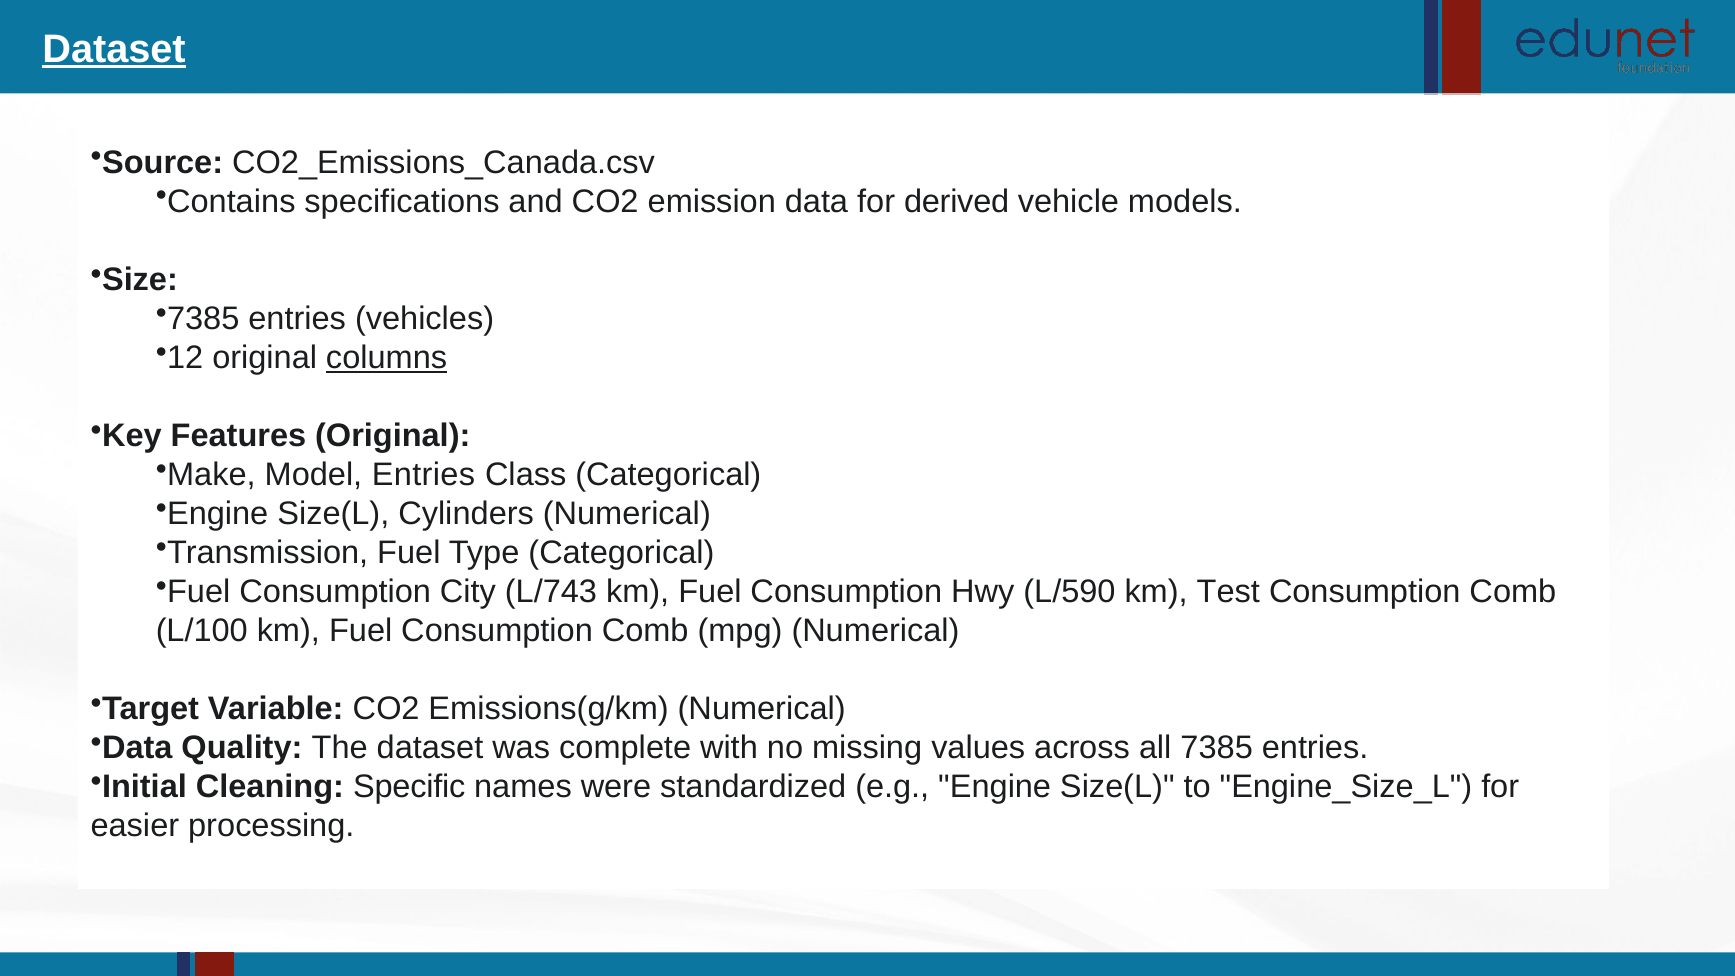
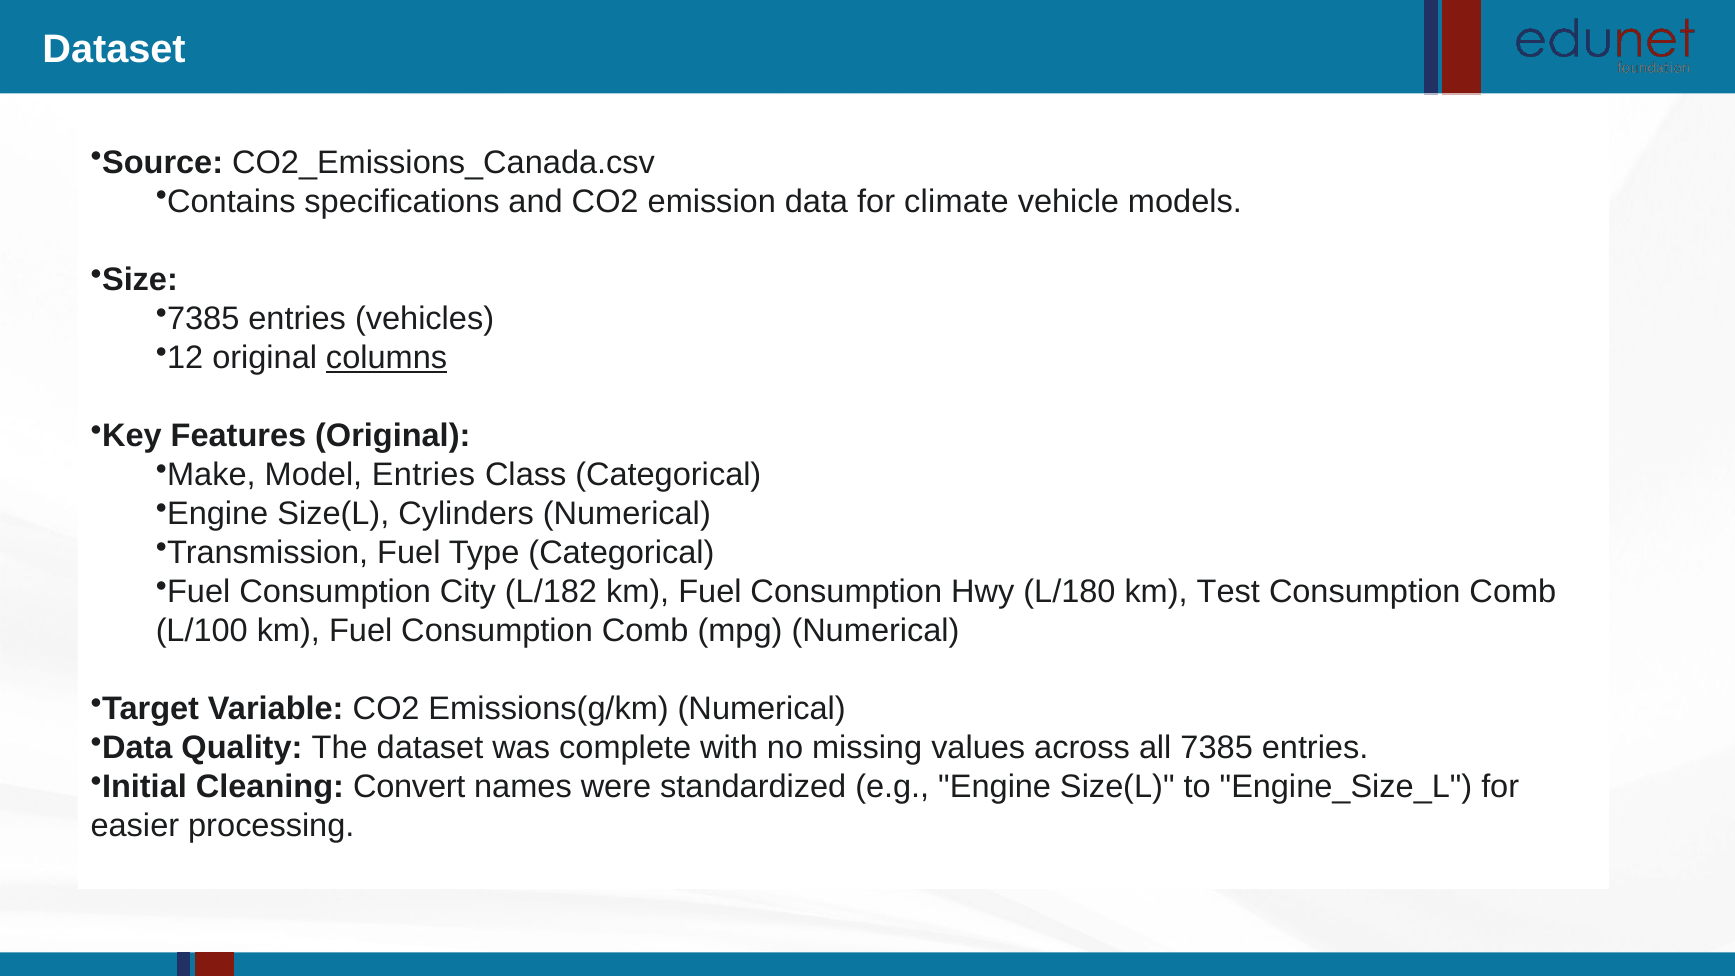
Dataset underline: present -> none (114, 49)
derived: derived -> climate (956, 202)
L/743: L/743 -> L/182 (551, 592)
L/590: L/590 -> L/180 (1069, 592)
Specific: Specific -> Convert (409, 787)
